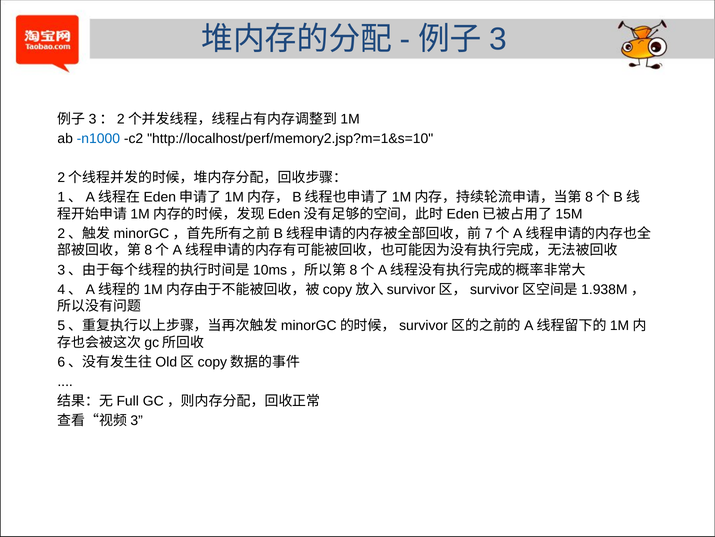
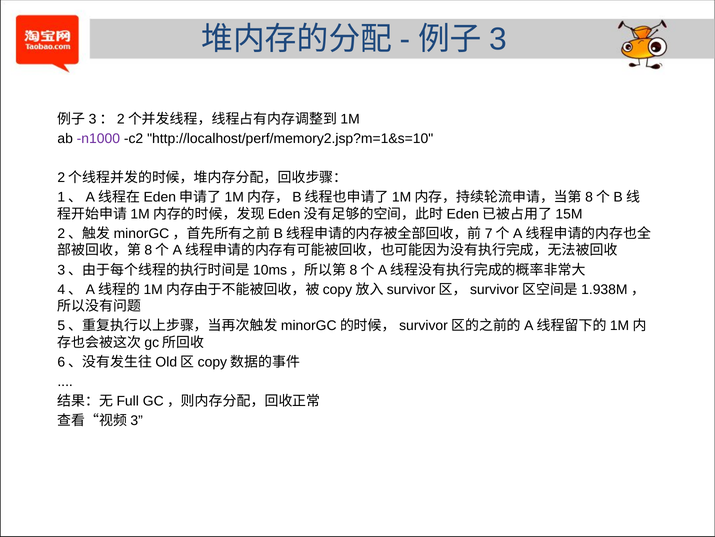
n1000 colour: blue -> purple (98, 139)
